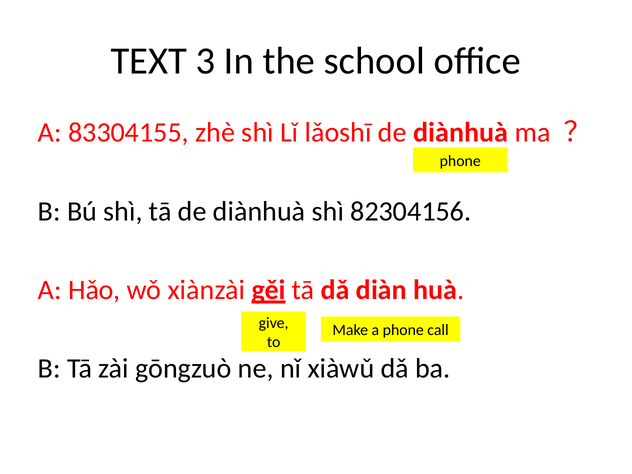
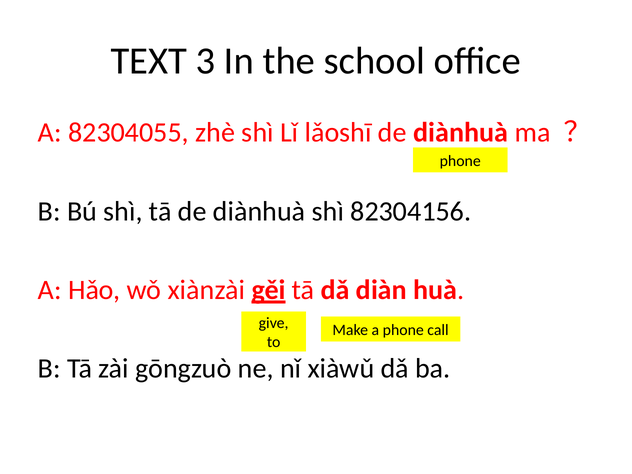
83304155: 83304155 -> 82304055 (128, 133)
